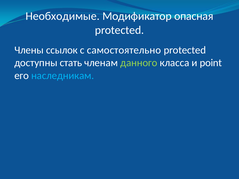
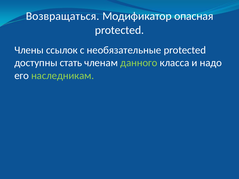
Необходимые: Необходимые -> Возвращаться (63, 16)
самостоятельно: самостоятельно -> необязательные (124, 50)
point: point -> надо (211, 63)
наследникам colour: light blue -> light green (63, 76)
